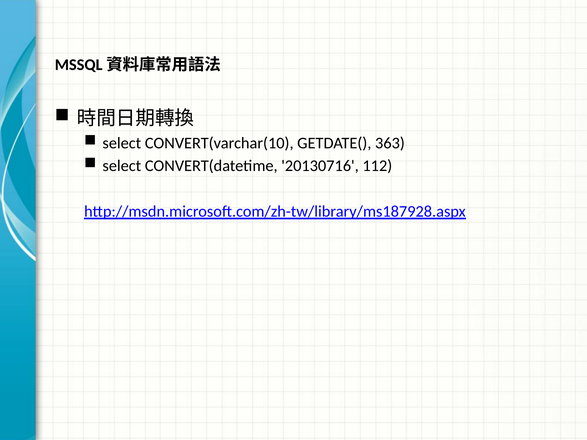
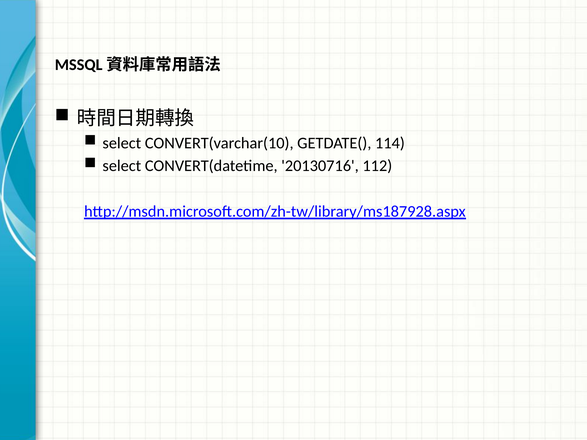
363: 363 -> 114 (390, 143)
